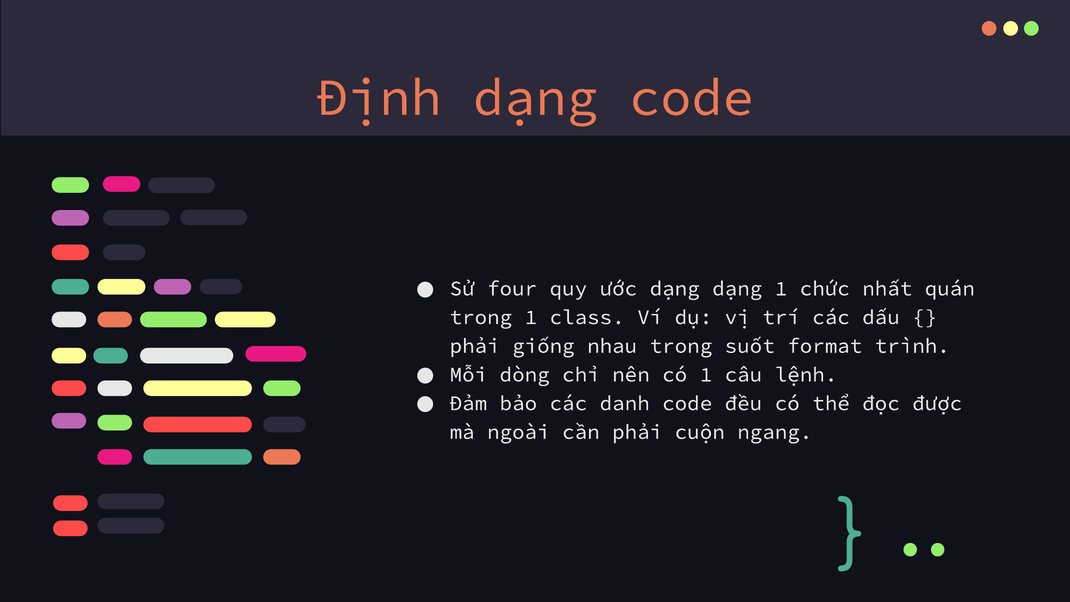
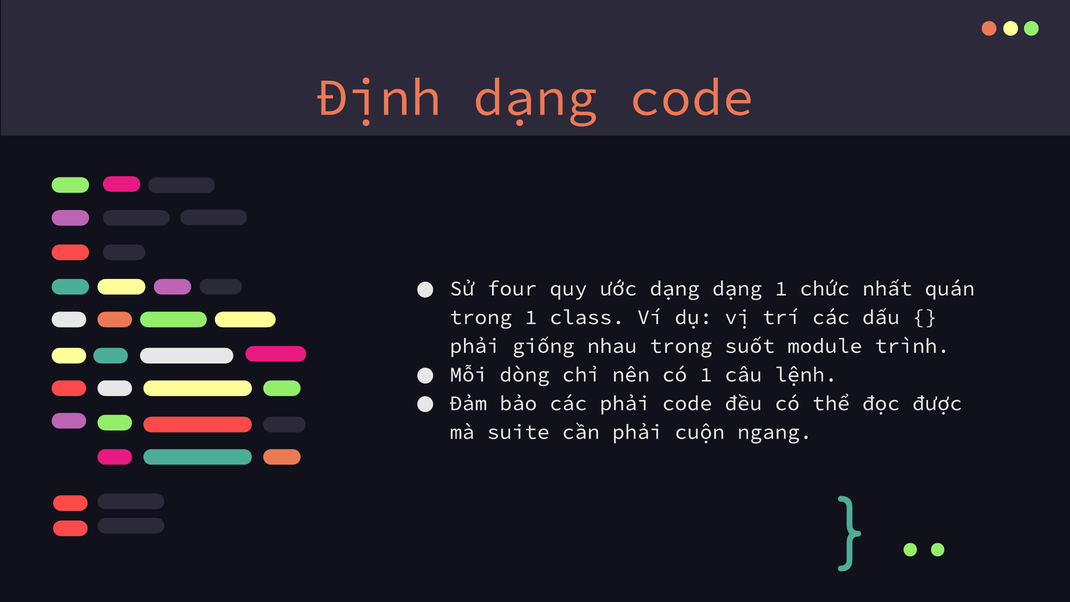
format: format -> module (825, 346)
các danh: danh -> phải (625, 403)
ngoài: ngoài -> suite (518, 432)
